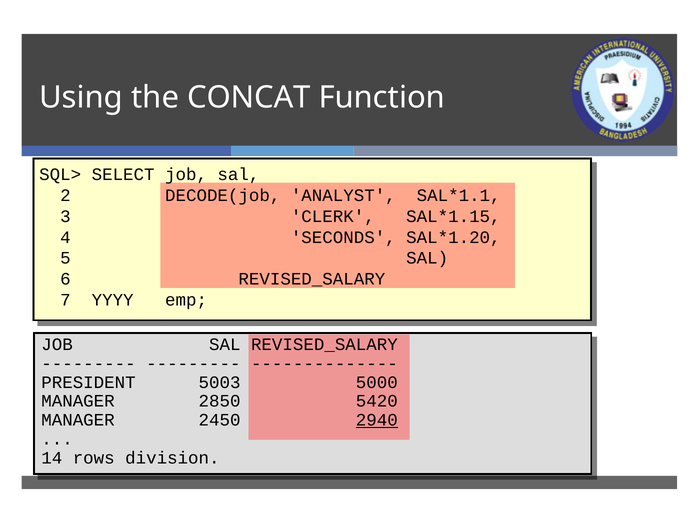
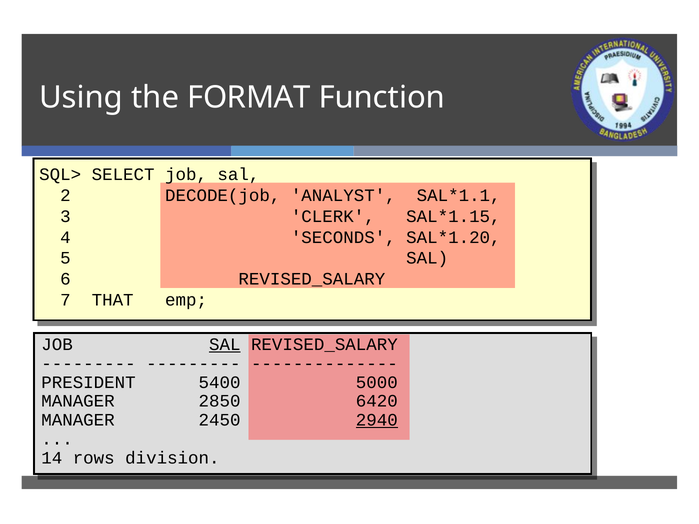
CONCAT: CONCAT -> FORMAT (249, 98)
YYYY: YYYY -> THAT (113, 300)
SAL underline: none -> present (225, 345)
5003: 5003 -> 5400 (220, 382)
5420: 5420 -> 6420 (377, 401)
